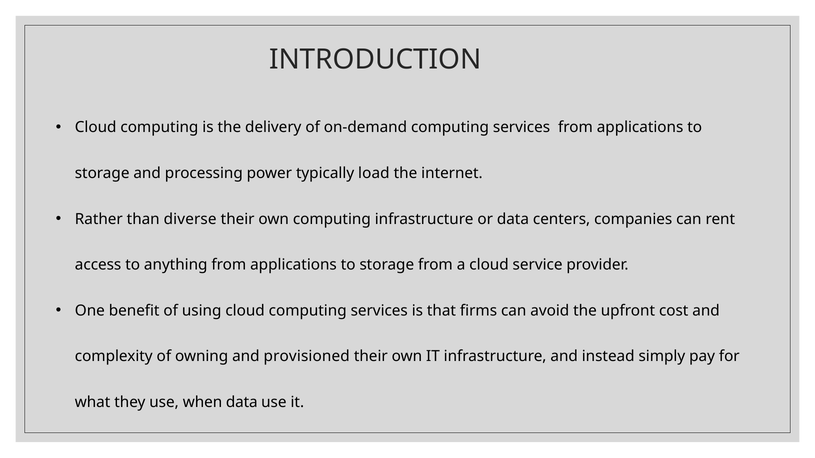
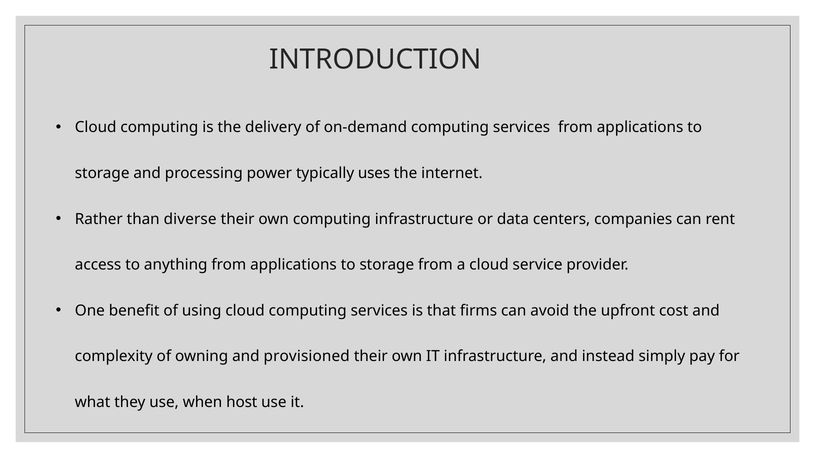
load: load -> uses (374, 173)
when data: data -> host (242, 403)
